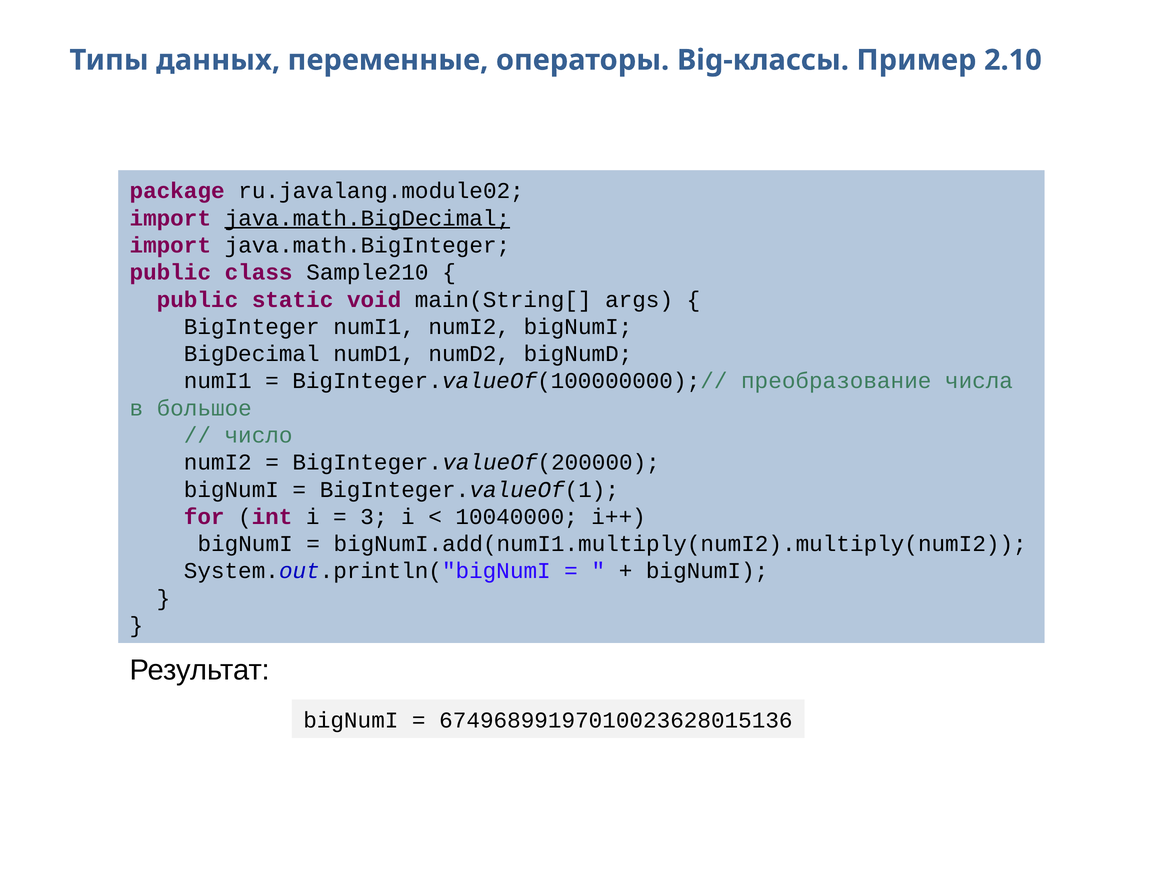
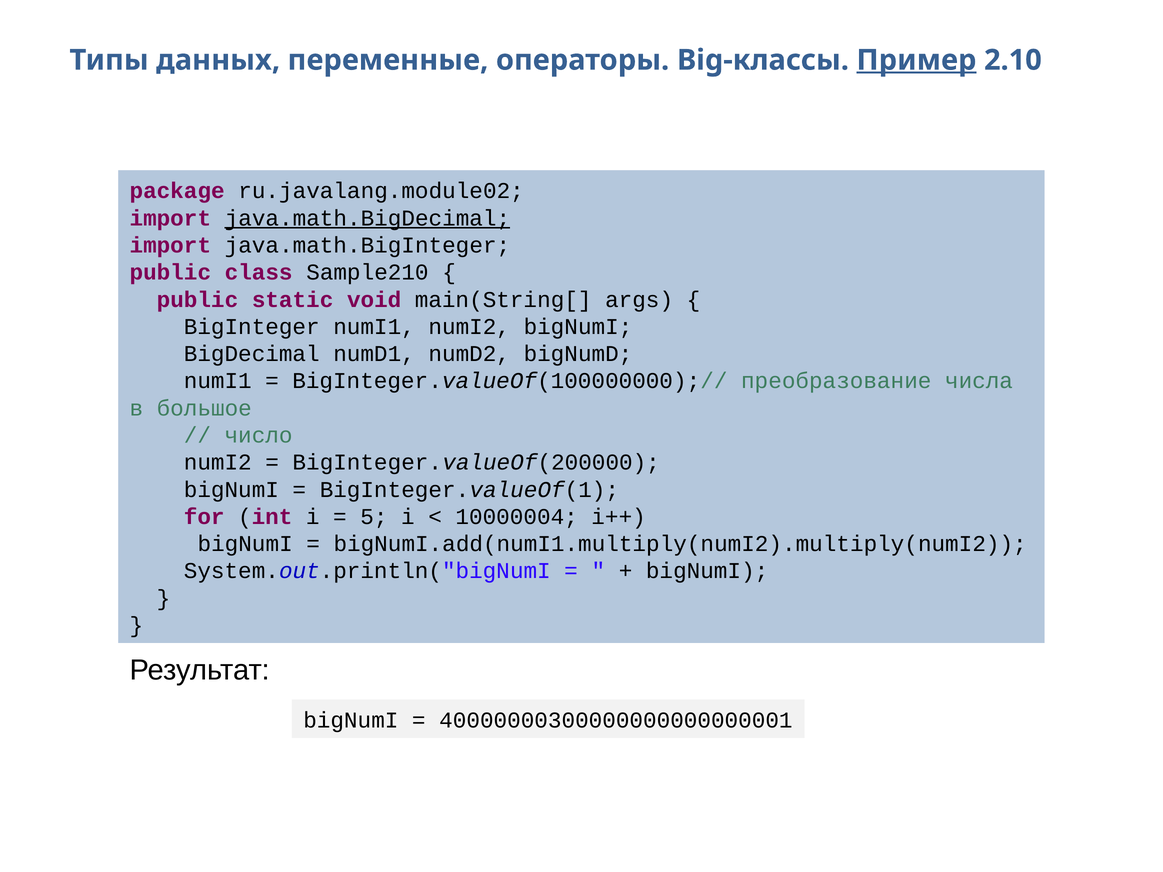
Пример underline: none -> present (916, 60)
3: 3 -> 5 (374, 517)
10040000: 10040000 -> 10000004 (517, 517)
67496899197010023628015136: 67496899197010023628015136 -> 40000000300000000000000001 (616, 721)
